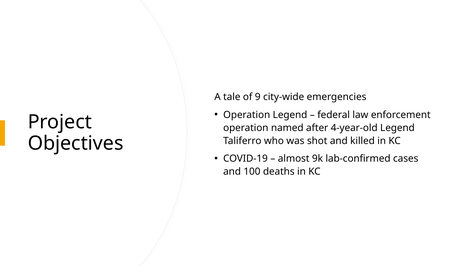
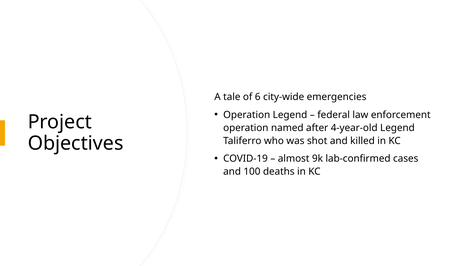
9: 9 -> 6 (258, 97)
